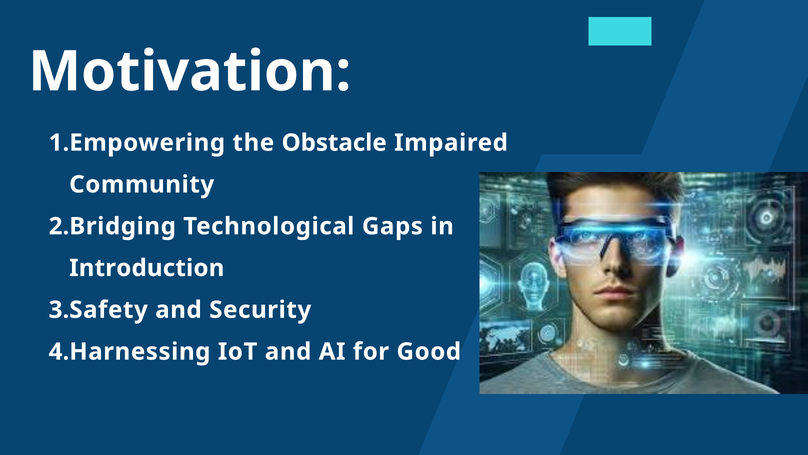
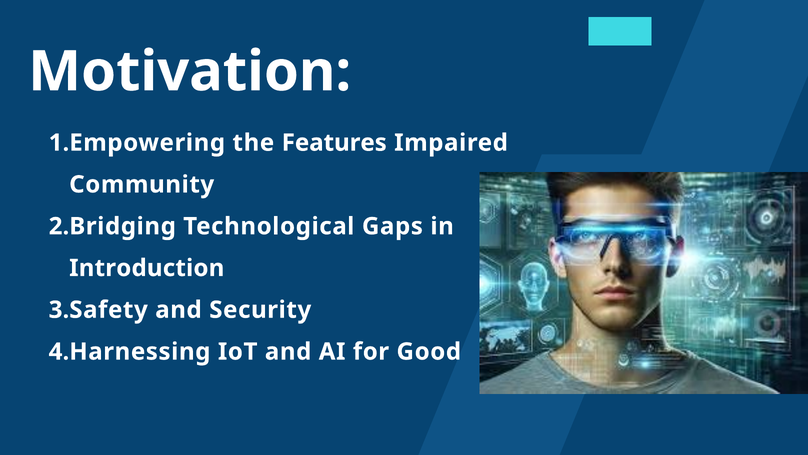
Obstacle: Obstacle -> Features (334, 143)
